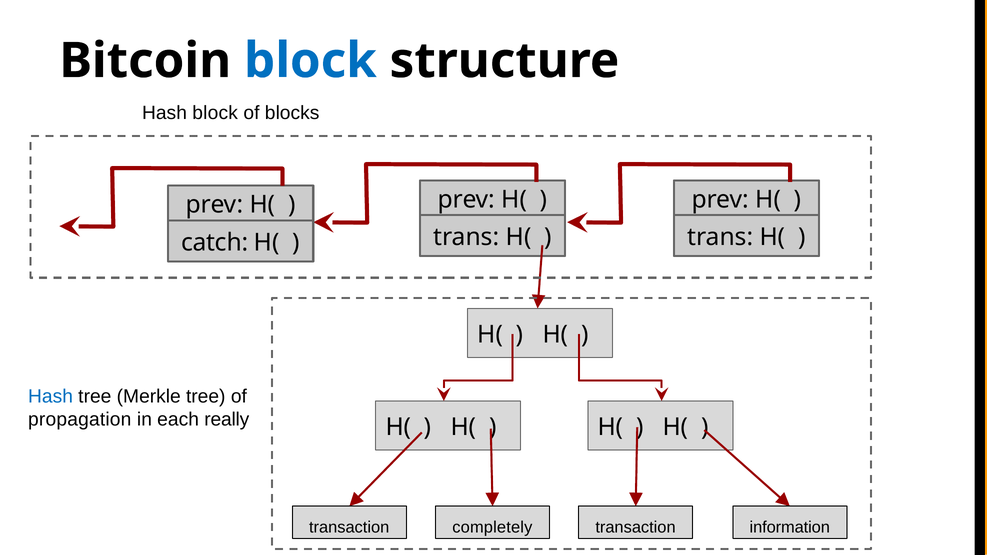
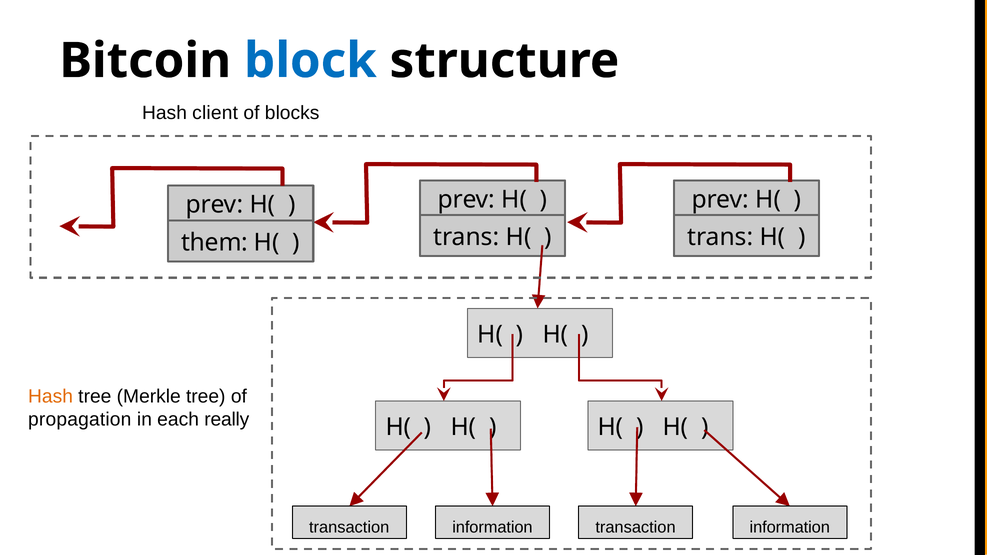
Hash block: block -> client (215, 113)
catch: catch -> them (215, 243)
Hash colour: blue -> orange (51, 397)
completely: completely -> information (492, 527)
